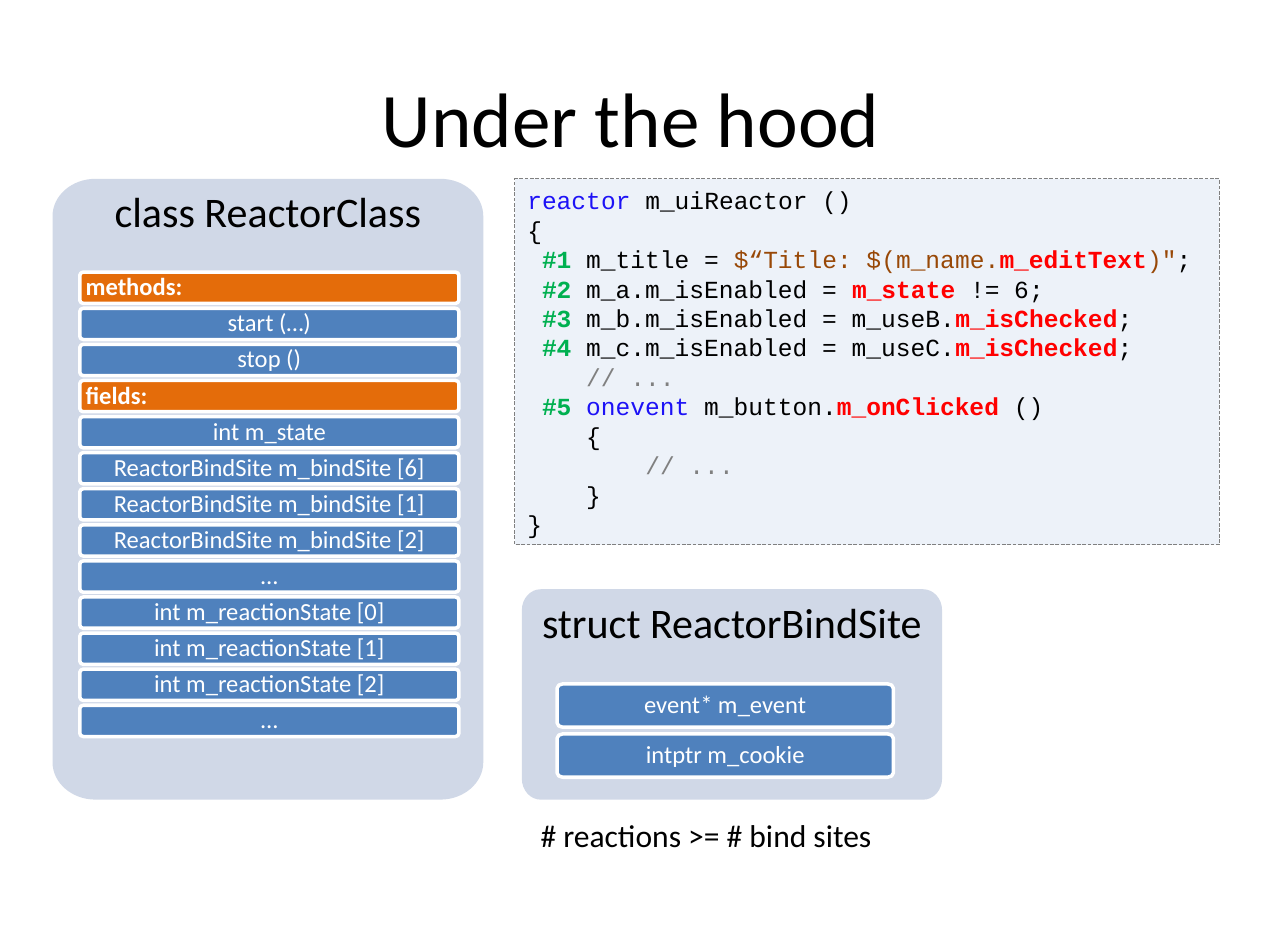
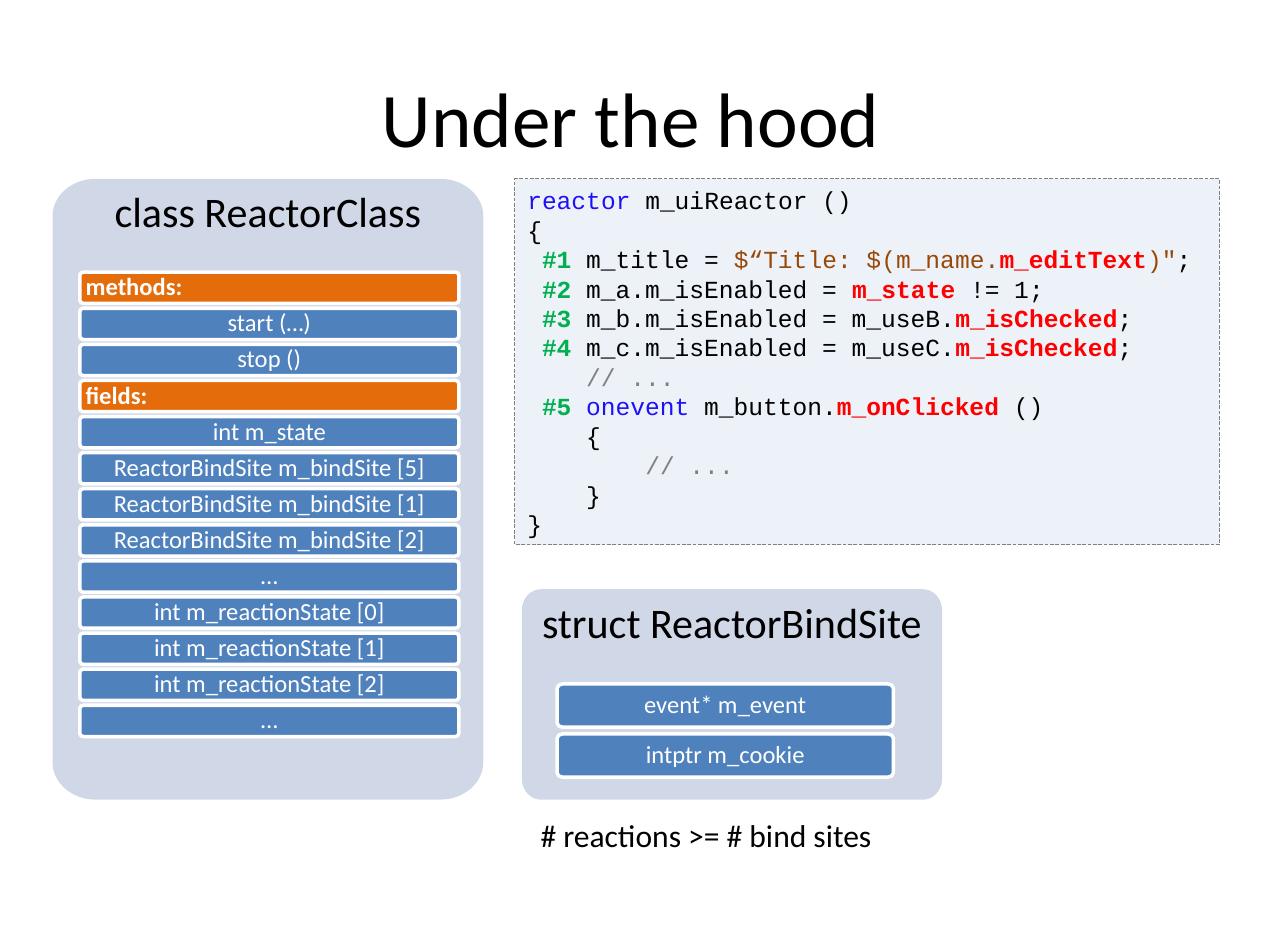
6: 6 -> 1 (1029, 290)
m_bindSite 6: 6 -> 5 (411, 468)
